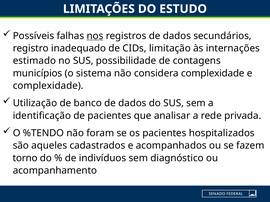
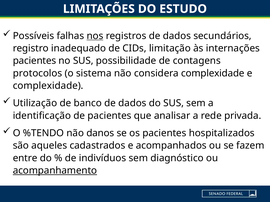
estimado: estimado -> pacientes (34, 61)
municípios: municípios -> protocolos (37, 73)
foram: foram -> danos (100, 133)
torno: torno -> entre (25, 158)
acompanhamento underline: none -> present (55, 171)
